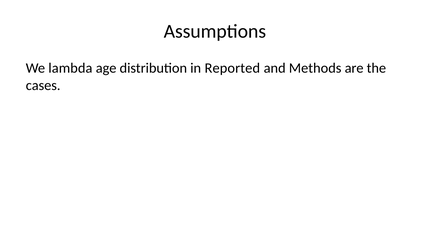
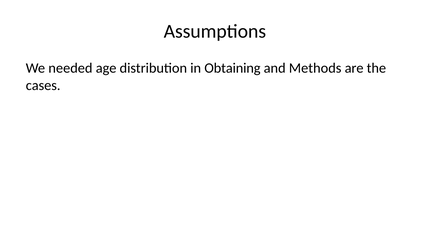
lambda: lambda -> needed (70, 68)
Reported: Reported -> Obtaining (232, 68)
